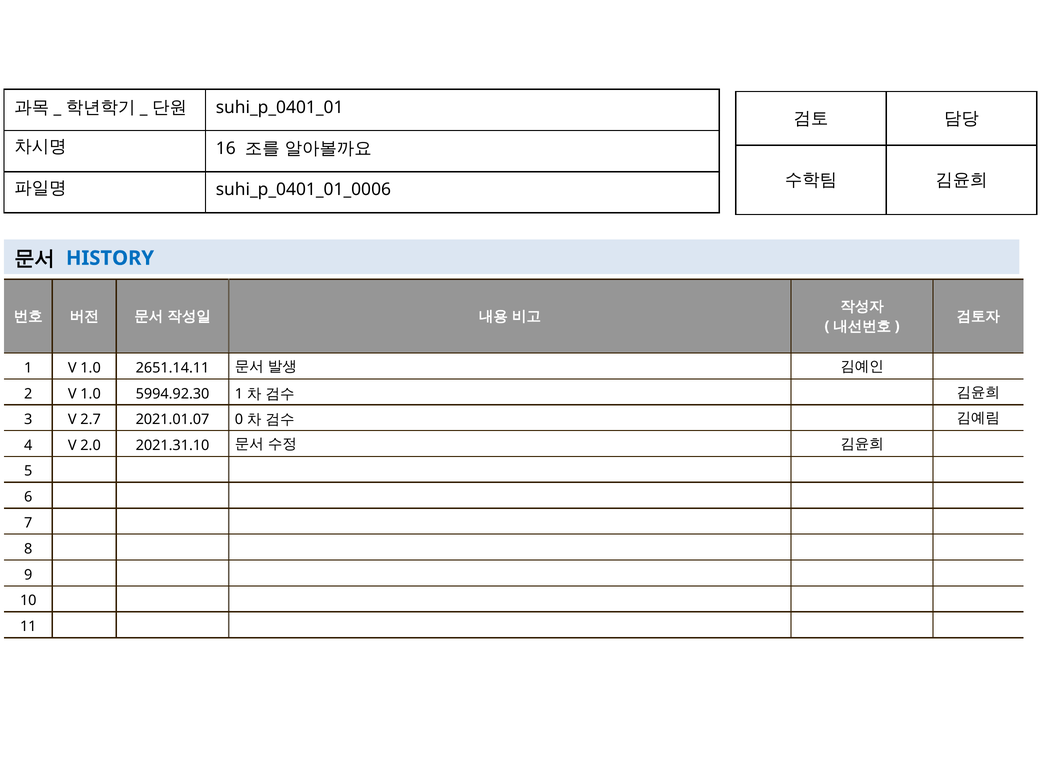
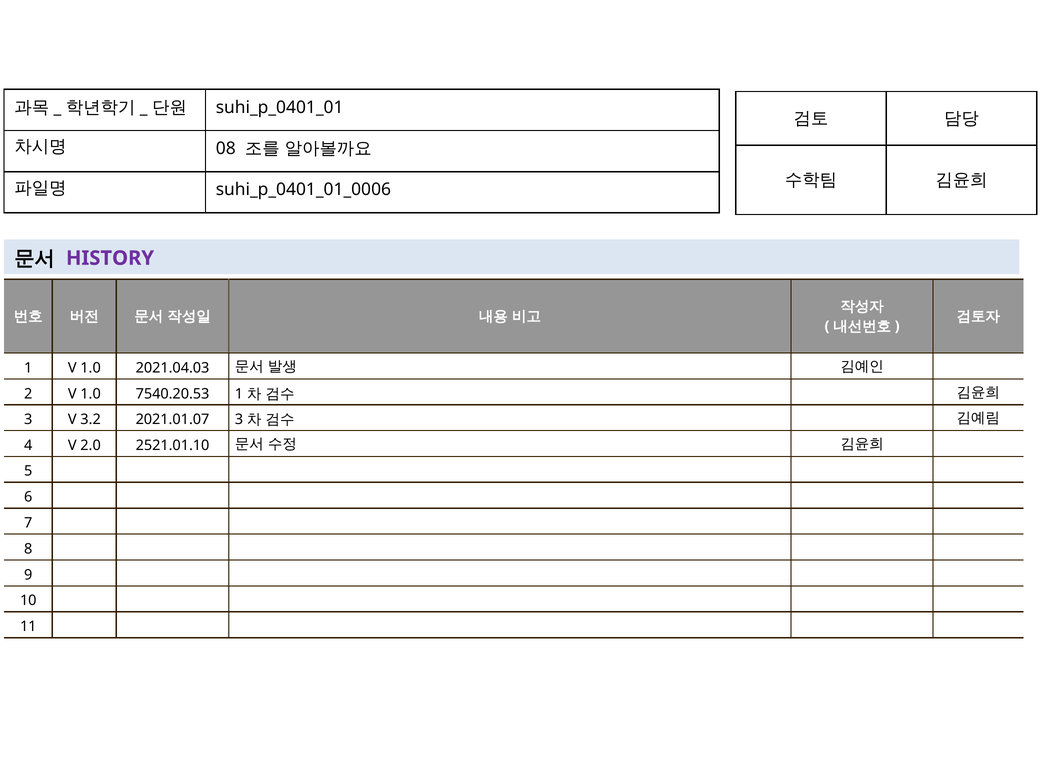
16: 16 -> 08 (226, 149)
HISTORY colour: blue -> purple (110, 258)
2651.14.11: 2651.14.11 -> 2021.04.03 (173, 368)
5994.92.30: 5994.92.30 -> 7540.20.53 (173, 394)
2.7: 2.7 -> 3.2 (91, 420)
2021.01.07 0: 0 -> 3 (239, 420)
2021.31.10: 2021.31.10 -> 2521.01.10 (173, 445)
